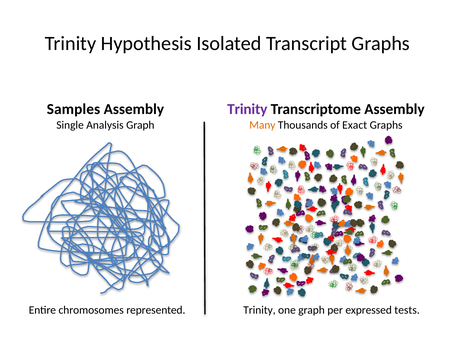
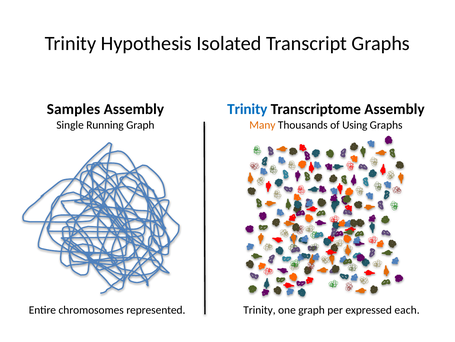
Trinity colour: purple -> blue (247, 109)
Analysis: Analysis -> Running (105, 125)
Exact: Exact -> Using (355, 125)
tests: tests -> each (407, 309)
